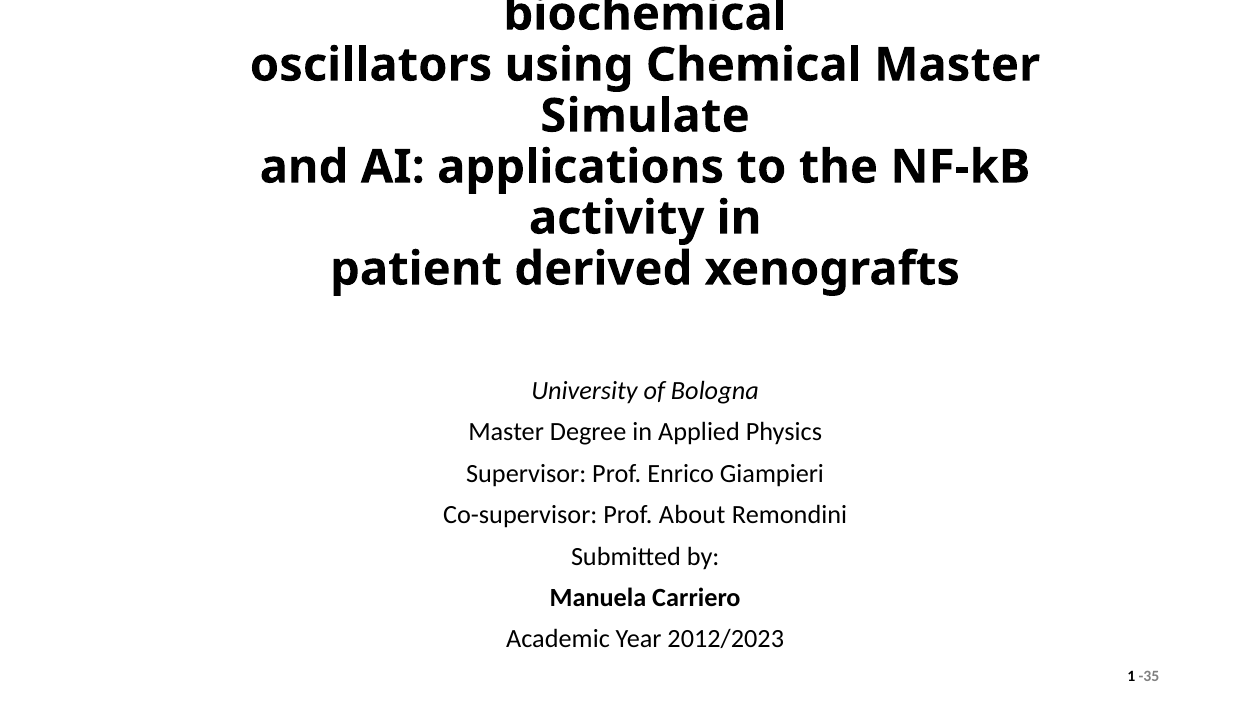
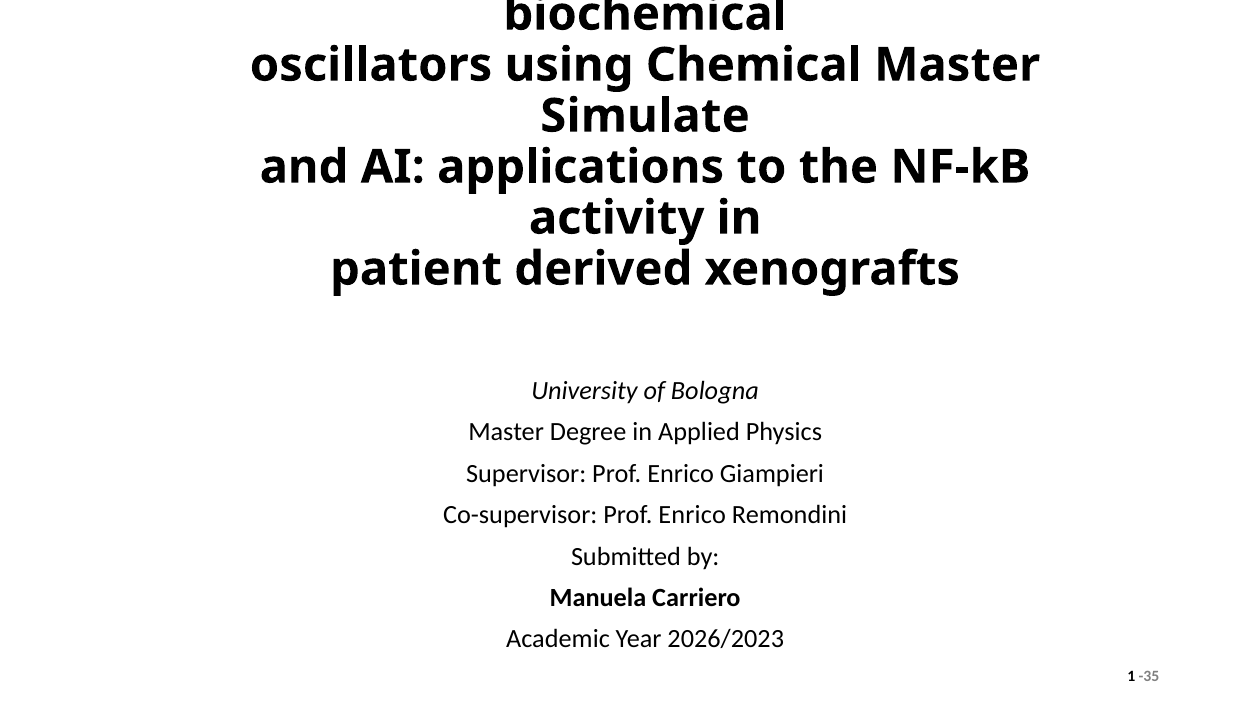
Co-supervisor Prof About: About -> Enrico (692, 515)
2012/2023: 2012/2023 -> 2026/2023 (726, 639)
